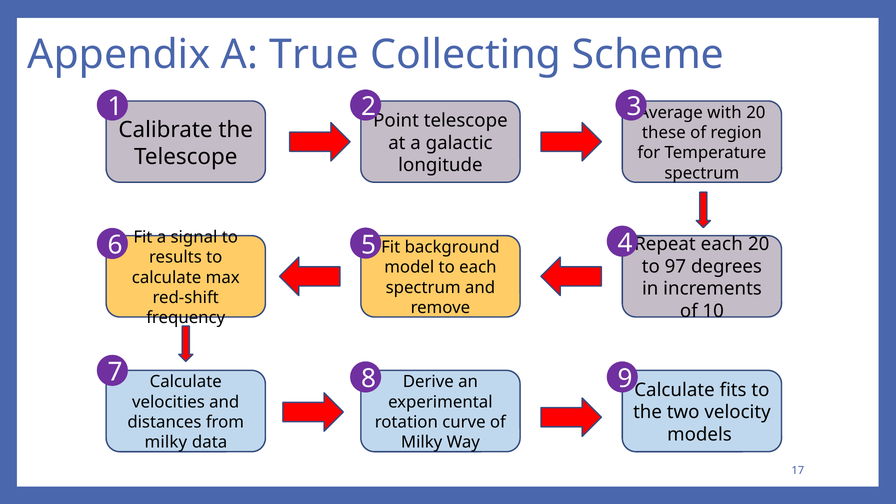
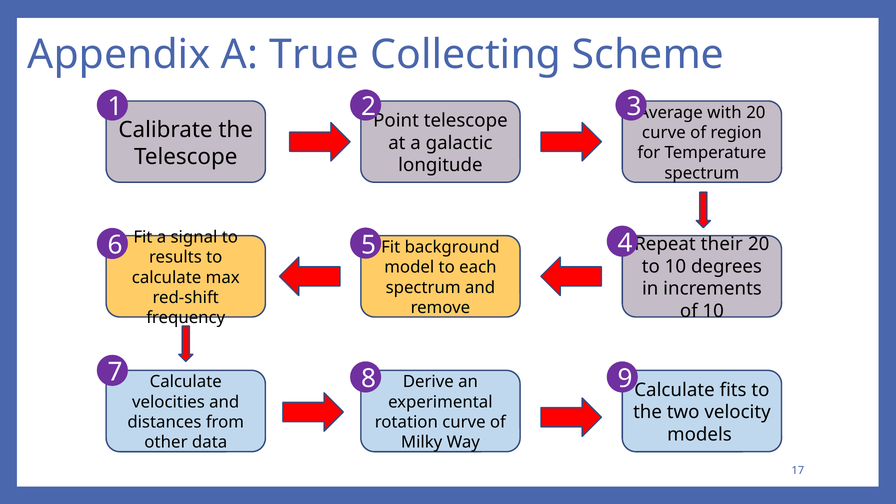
these: these -> curve (664, 133)
Repeat each: each -> their (722, 244)
to 97: 97 -> 10 (675, 266)
milky: milky -> other (166, 442)
